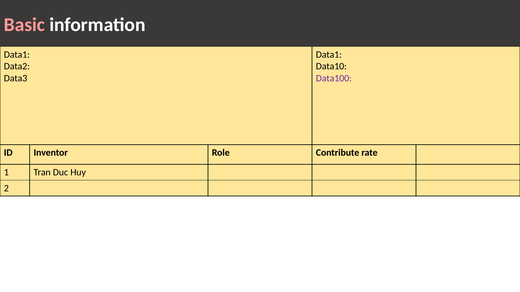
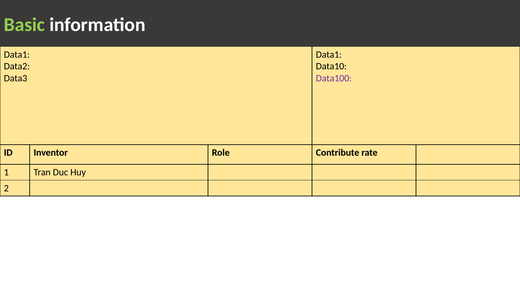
Basic colour: pink -> light green (24, 25)
